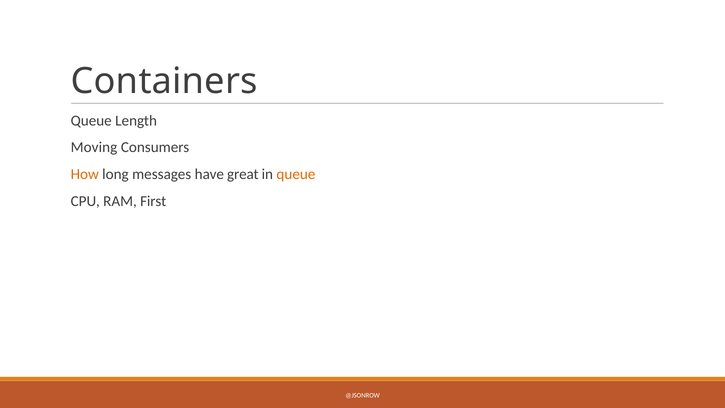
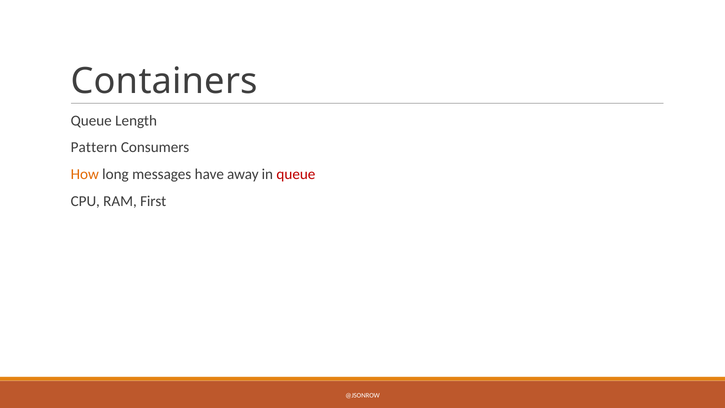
Moving: Moving -> Pattern (94, 147)
great: great -> away (243, 174)
queue colour: orange -> red (296, 174)
